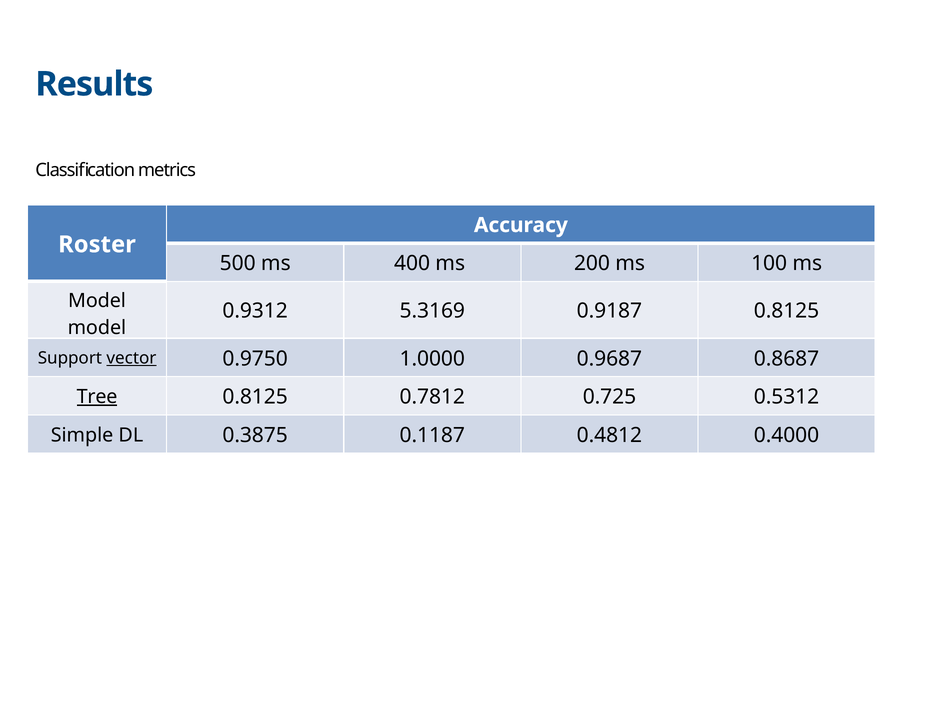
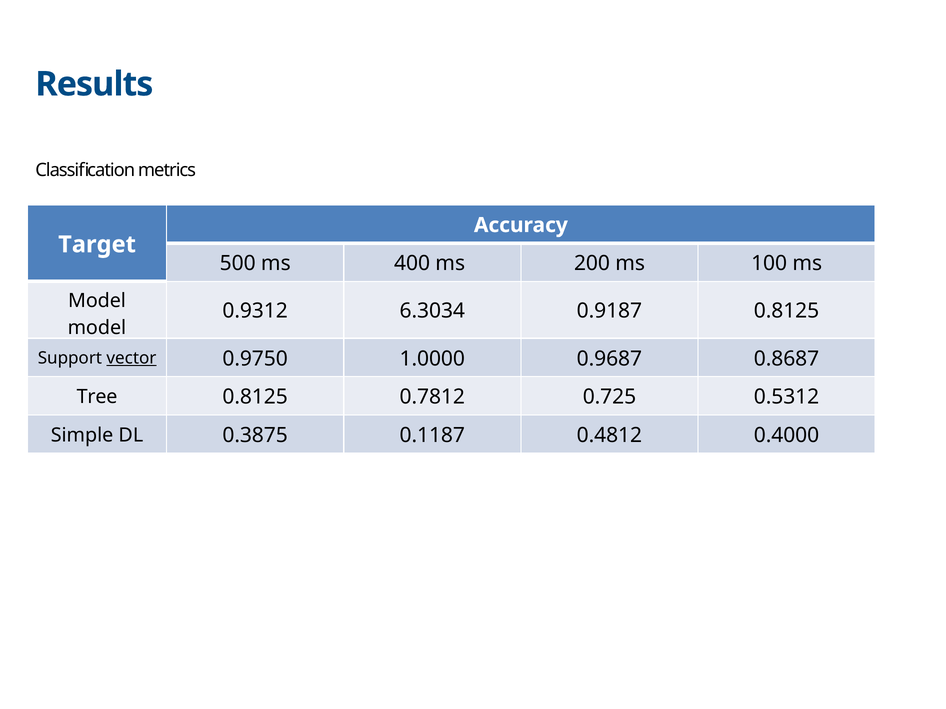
Roster: Roster -> Target (97, 245)
5.3169: 5.3169 -> 6.3034 (432, 311)
Tree underline: present -> none (97, 397)
